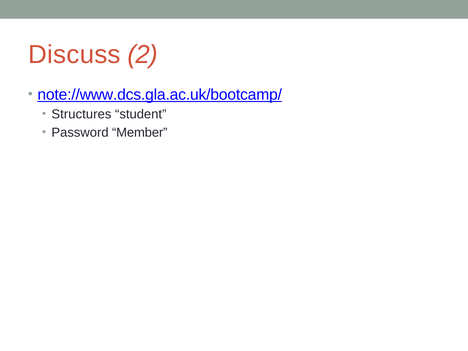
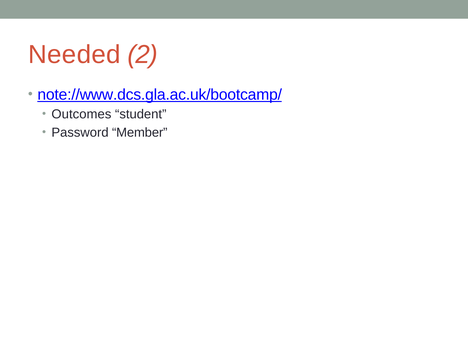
Discuss: Discuss -> Needed (74, 54)
Structures: Structures -> Outcomes (81, 114)
